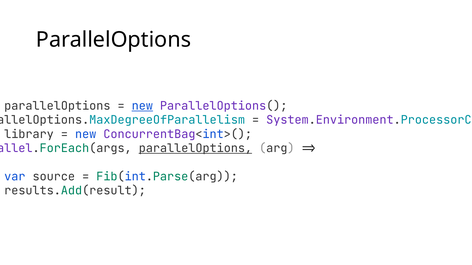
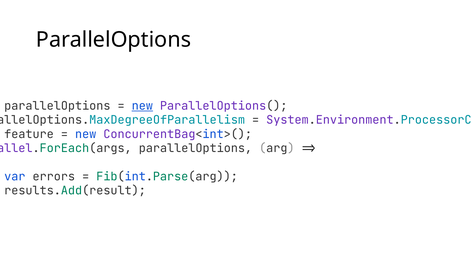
library: library -> feature (29, 134)
parallelOptions underline: present -> none (195, 149)
source: source -> errors (54, 177)
